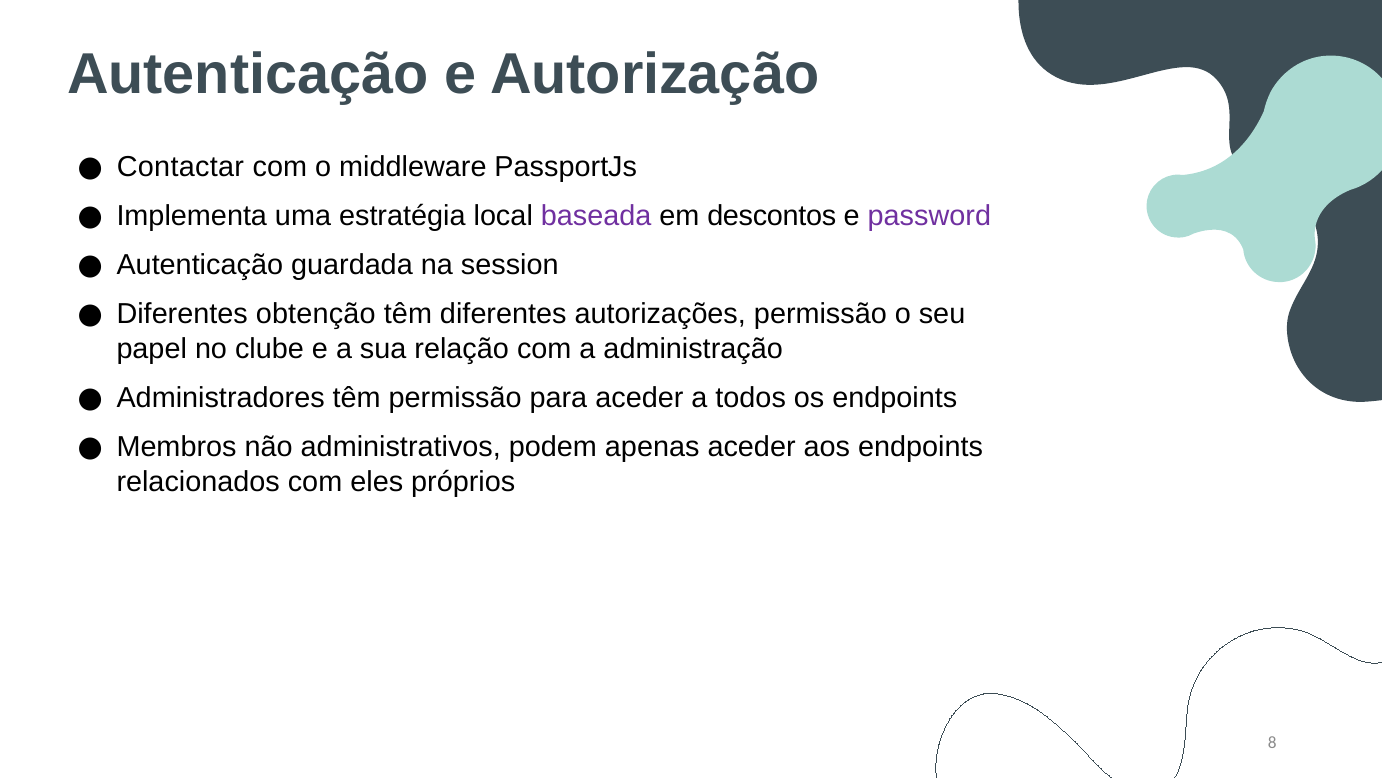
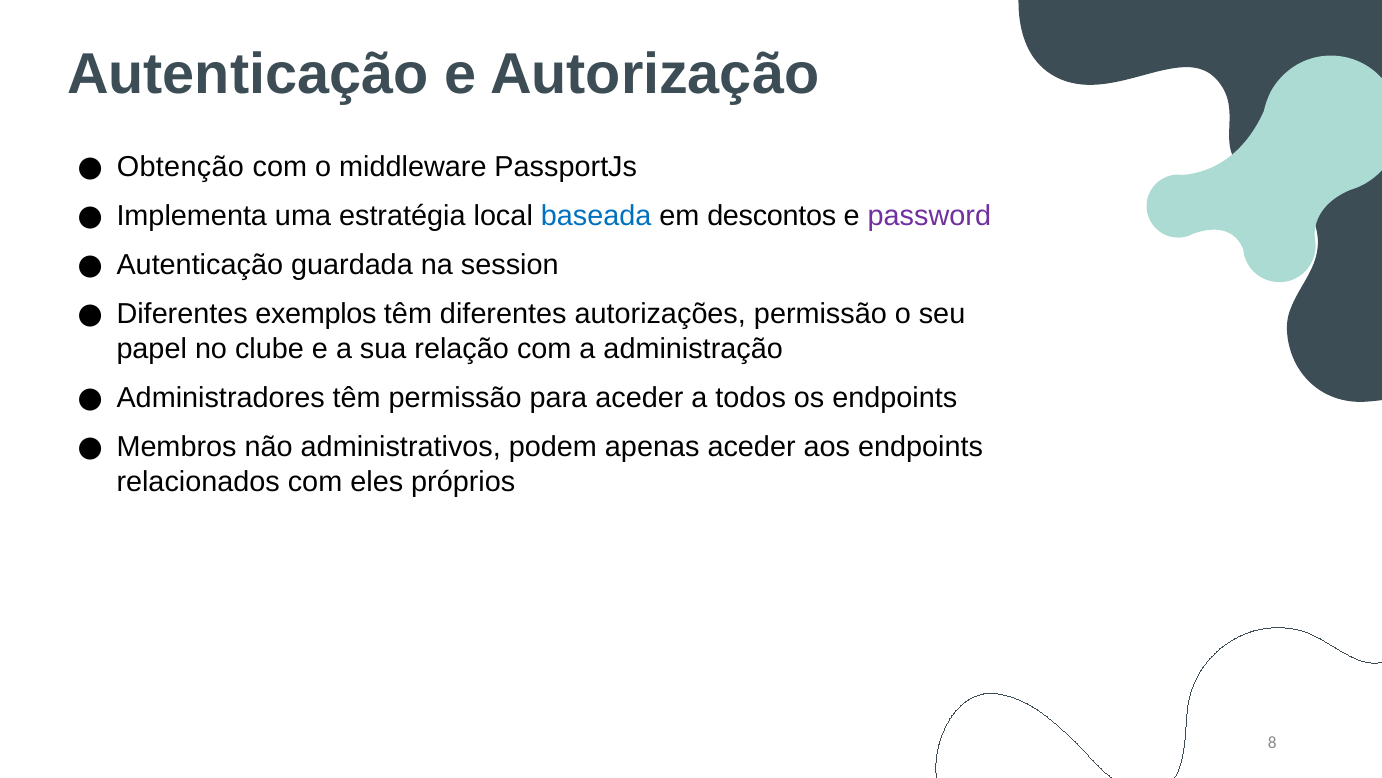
Contactar: Contactar -> Obtenção (180, 167)
baseada colour: purple -> blue (596, 216)
obtenção: obtenção -> exemplos (316, 314)
